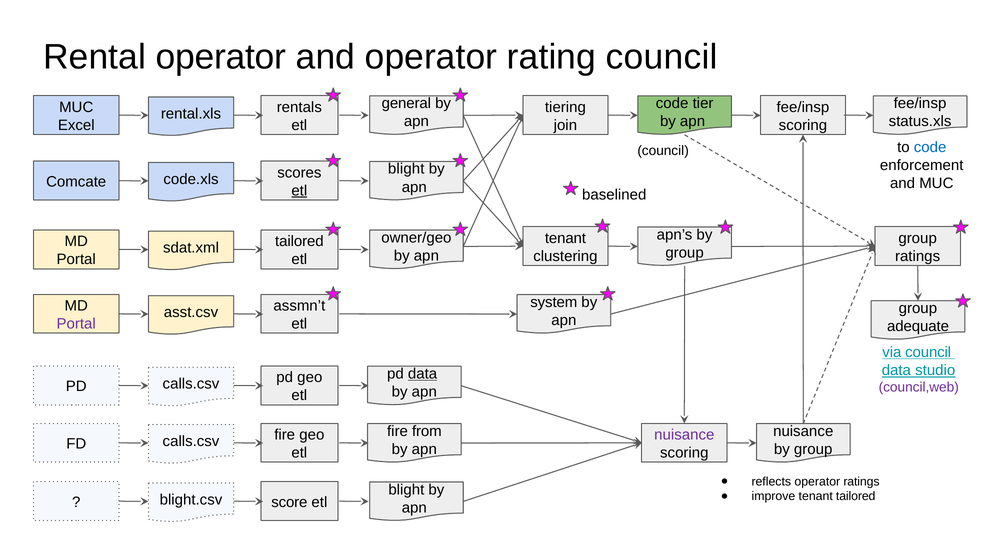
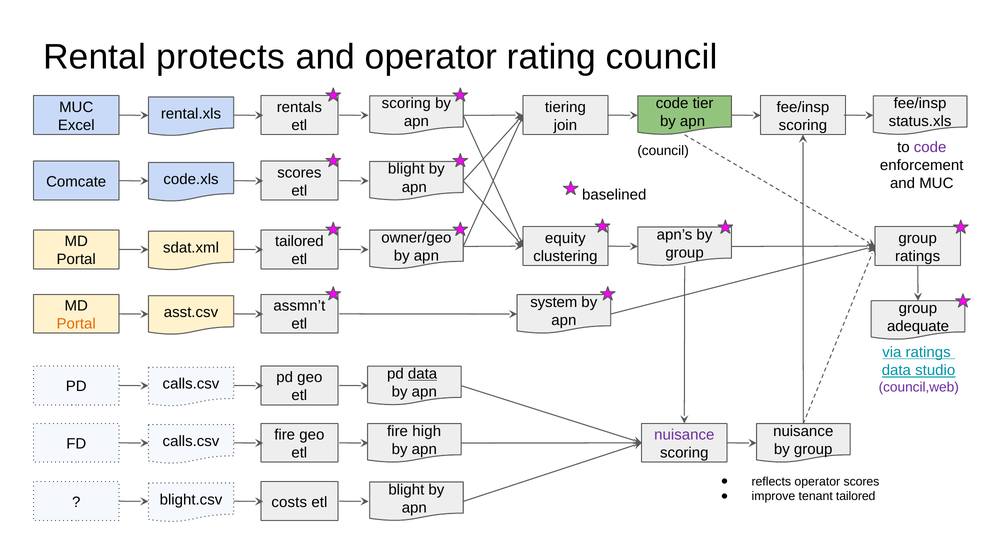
Rental operator: operator -> protects (221, 57)
general: general -> scoring (406, 103)
code colour: blue -> purple (930, 147)
etl underline: present -> none (299, 191)
tenant: tenant -> equity (565, 238)
Portal colour: purple -> orange (76, 324)
via council: council -> ratings (928, 352)
from: from -> high (427, 431)
operator ratings: ratings -> scores (861, 481)
score: score -> costs (289, 502)
